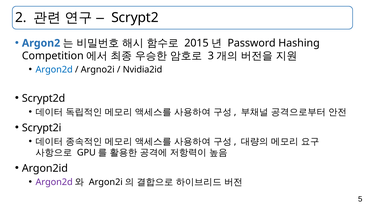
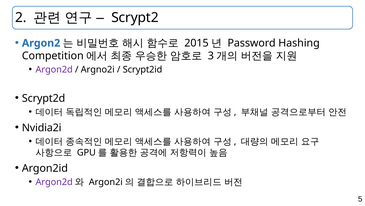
Argon2d colour: blue -> purple (54, 69)
Nvidia2id: Nvidia2id -> Scrypt2id (143, 69)
Scrypt2i: Scrypt2i -> Nvidia2i (42, 127)
